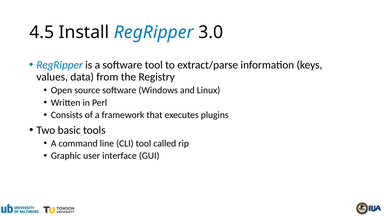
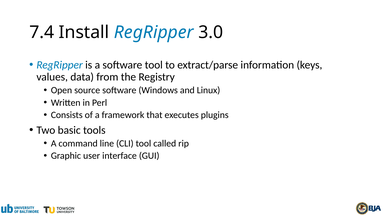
4.5: 4.5 -> 7.4 (42, 32)
